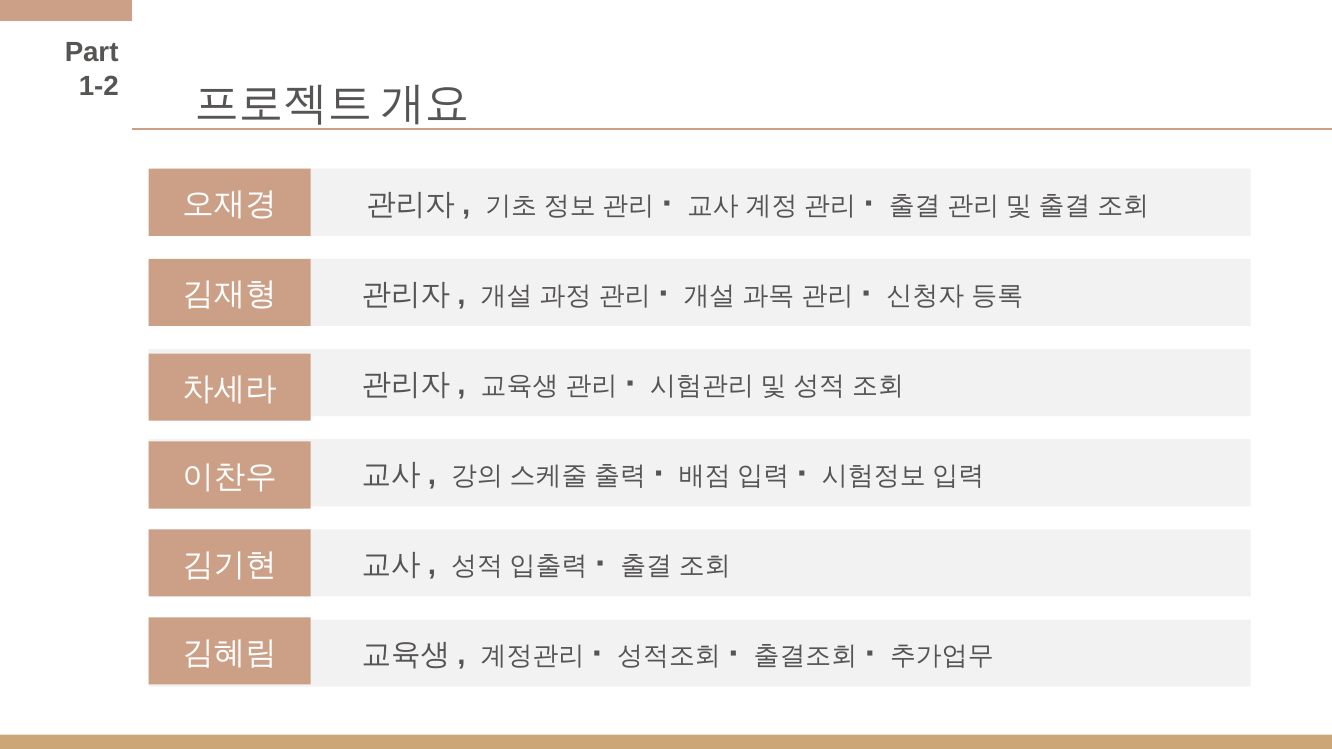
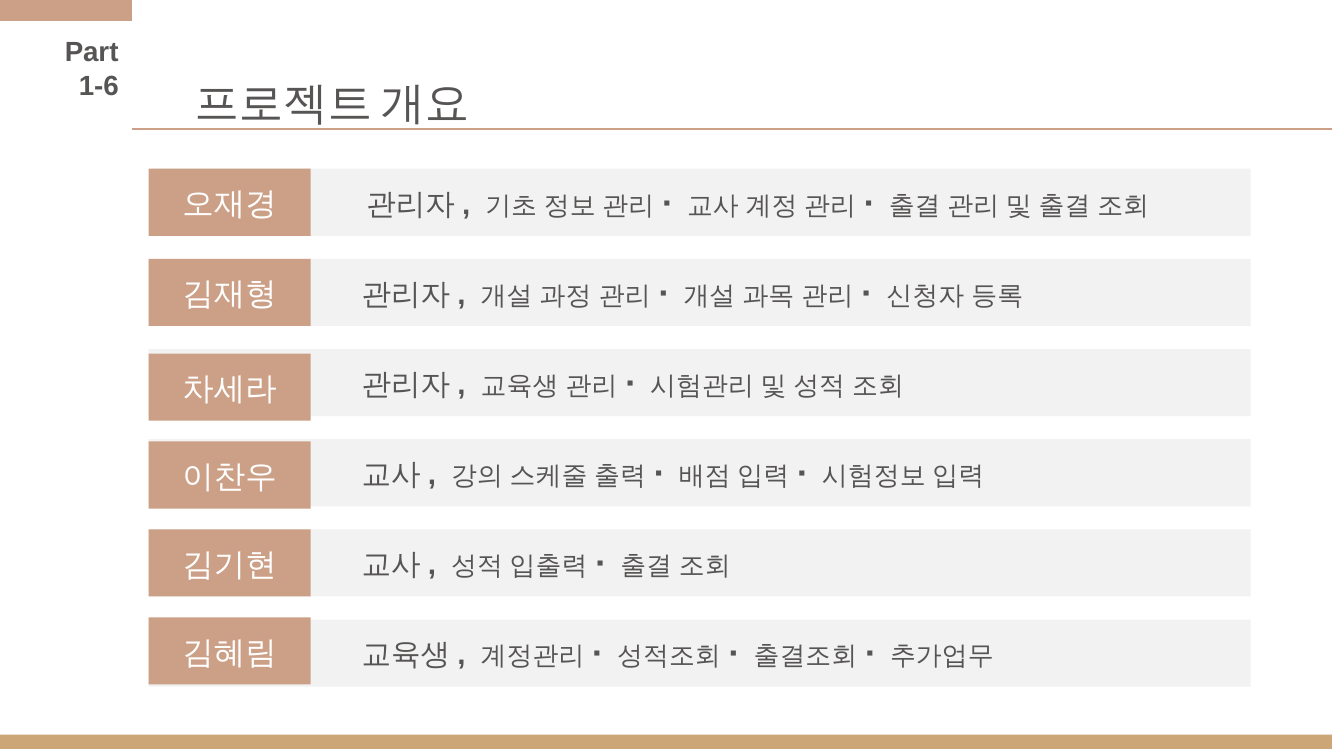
1-2: 1-2 -> 1-6 (99, 86)
